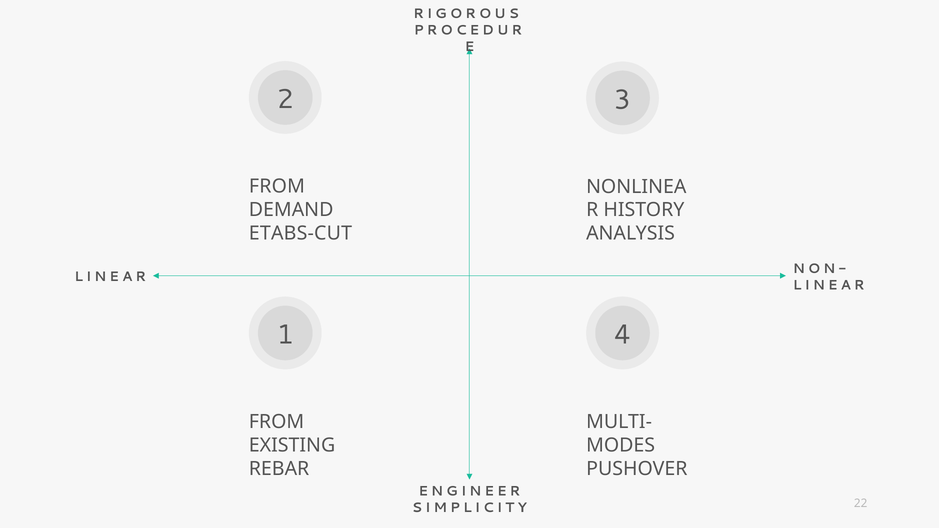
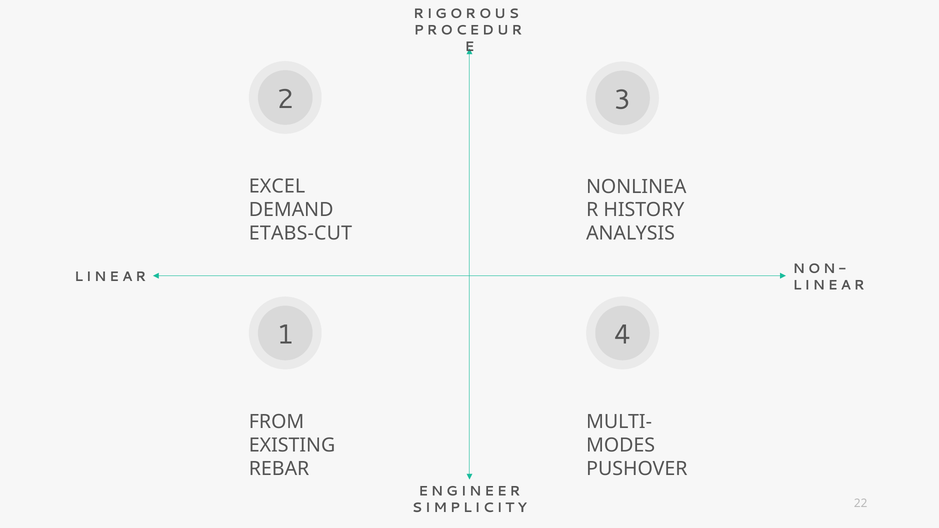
FROM: FROM -> EXCEL (277, 186)
